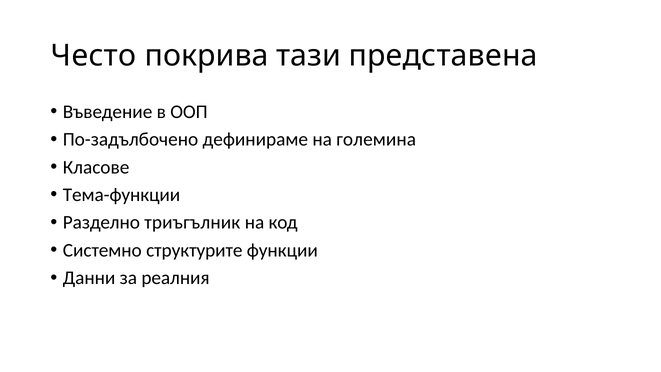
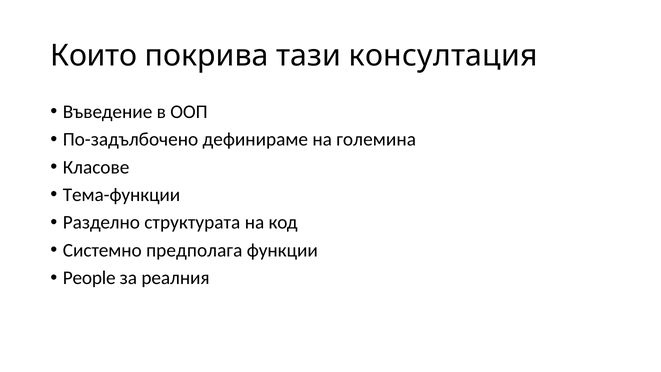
Често: Често -> Които (94, 56)
представена: представена -> консултация (443, 56)
триъгълник: триъгълник -> структурата (192, 222)
структурите: структурите -> предполага (194, 250)
Данни: Данни -> People (89, 278)
